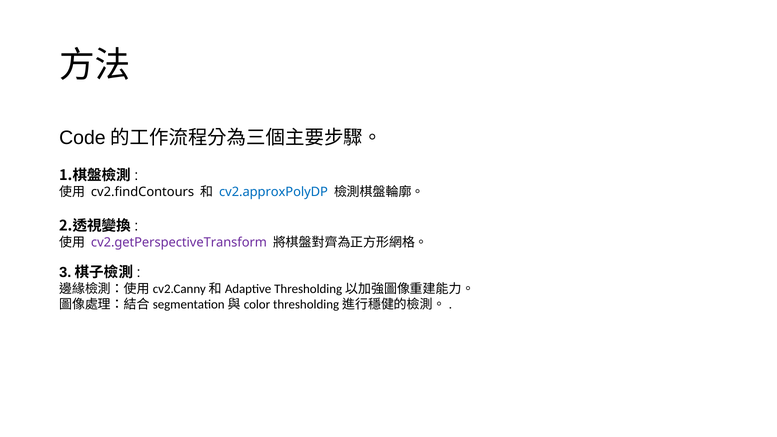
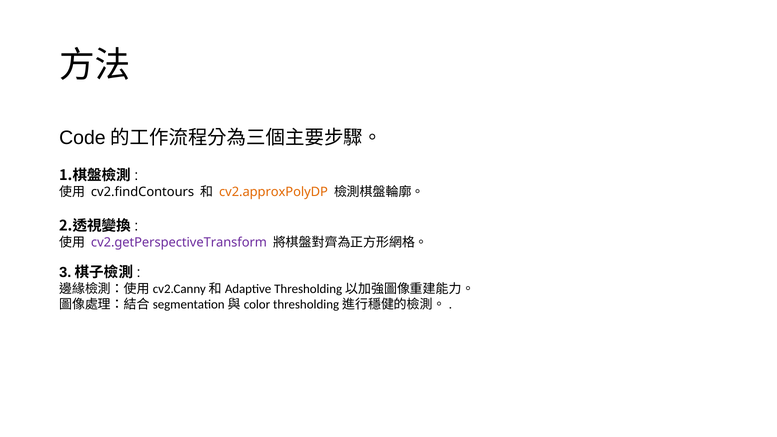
cv2.approxPolyDP colour: blue -> orange (274, 192)
